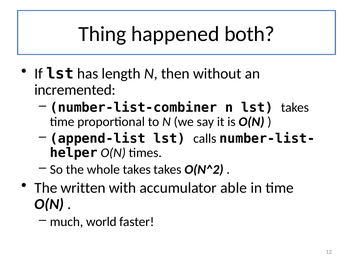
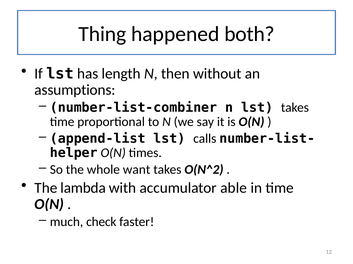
incremented: incremented -> assumptions (75, 90)
whole takes: takes -> want (137, 170)
written: written -> lambda (83, 188)
world: world -> check (101, 222)
